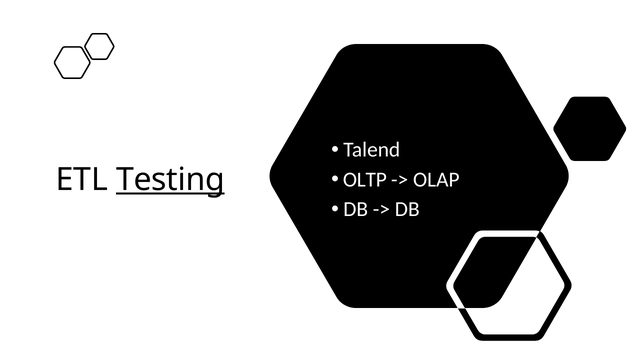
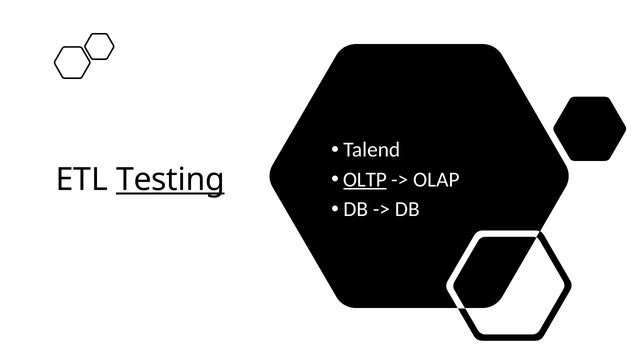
OLTP underline: none -> present (365, 180)
